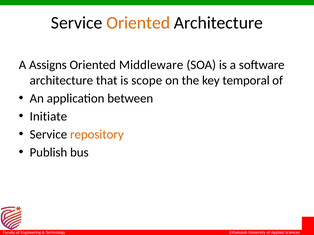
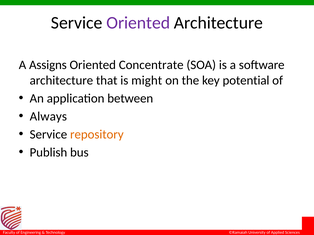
Oriented colour: orange -> purple (138, 23)
Middleware: Middleware -> Concentrate (151, 65)
scope: scope -> might (147, 81)
temporal: temporal -> potential (246, 81)
Initiate: Initiate -> Always (48, 117)
